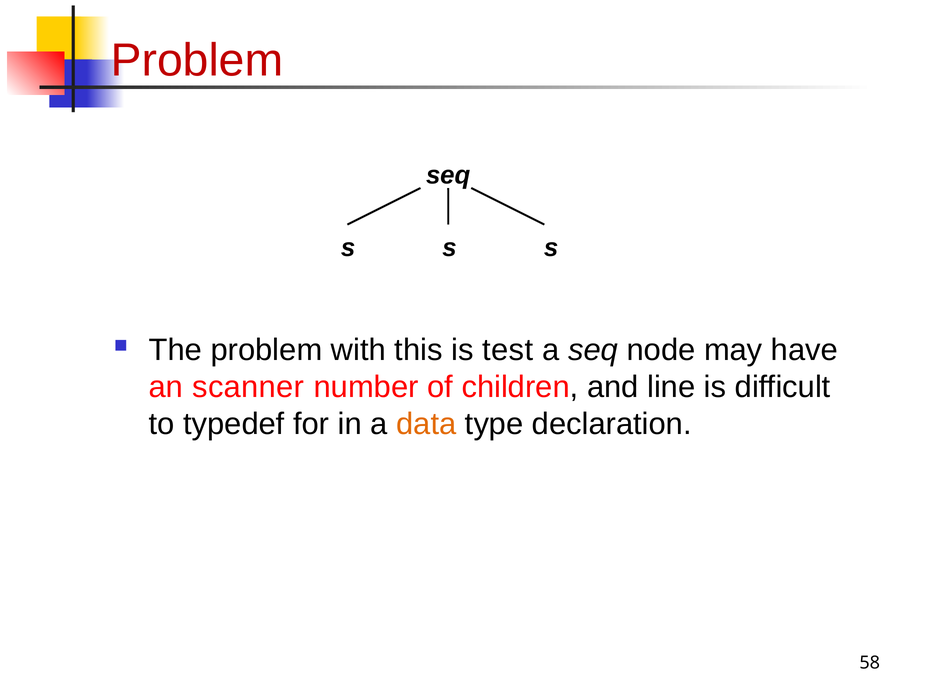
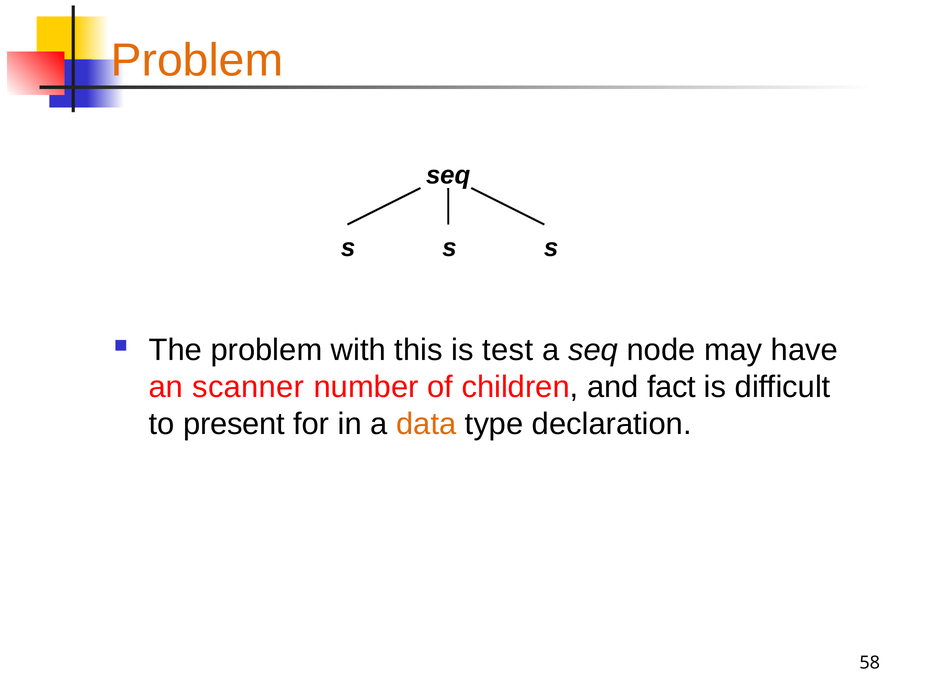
Problem colour: red -> orange (197, 60)
line: line -> fact (671, 387)
typedef: typedef -> present (234, 424)
